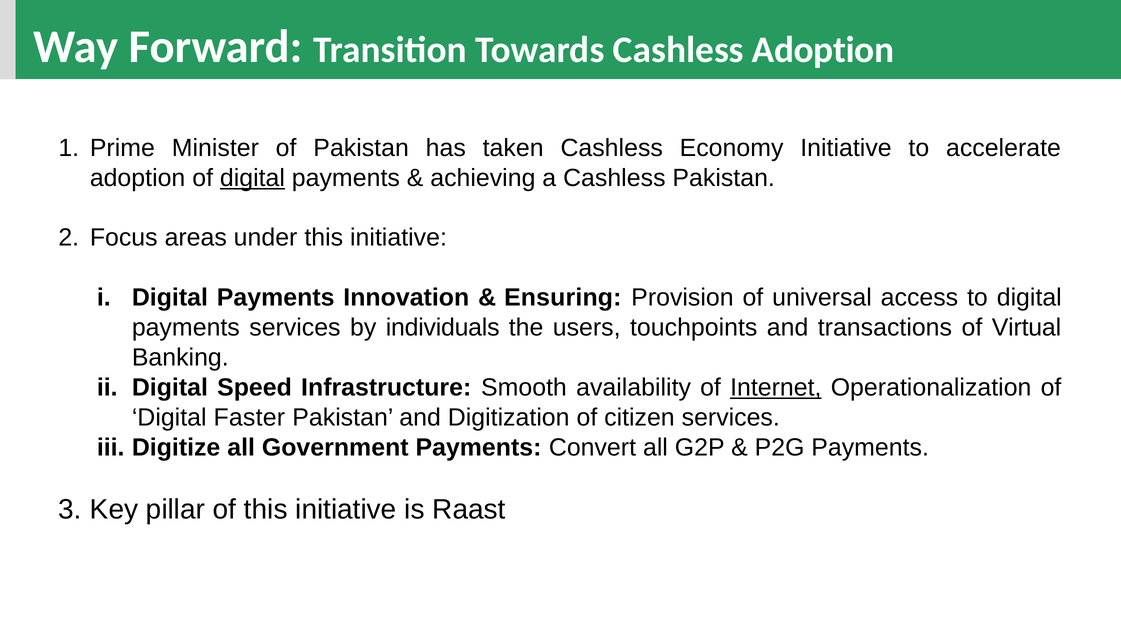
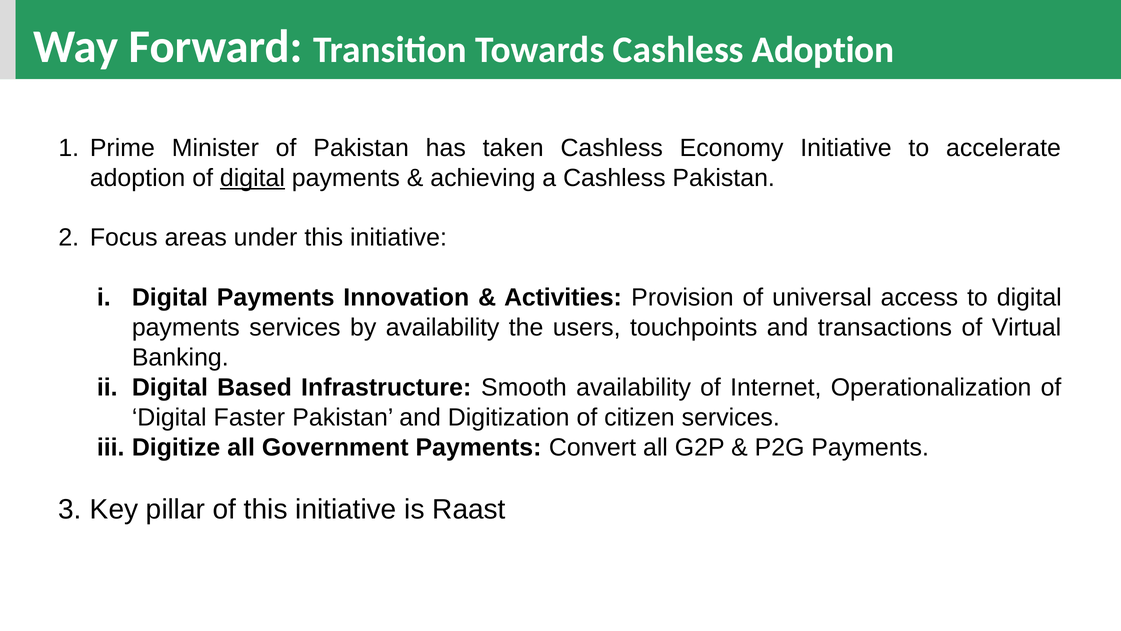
Ensuring: Ensuring -> Activities (563, 297)
by individuals: individuals -> availability (443, 327)
Speed: Speed -> Based (255, 387)
Internet underline: present -> none (776, 387)
